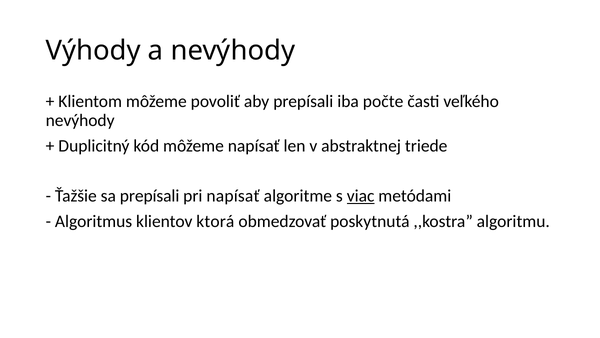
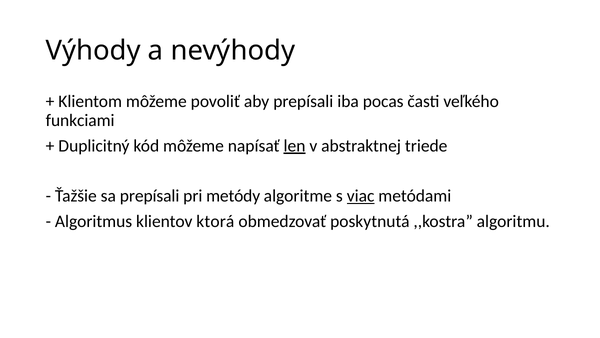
počte: počte -> pocas (383, 101)
nevýhody: nevýhody -> funkciami (80, 120)
len underline: none -> present (295, 146)
pri napísať: napísať -> metódy (233, 196)
